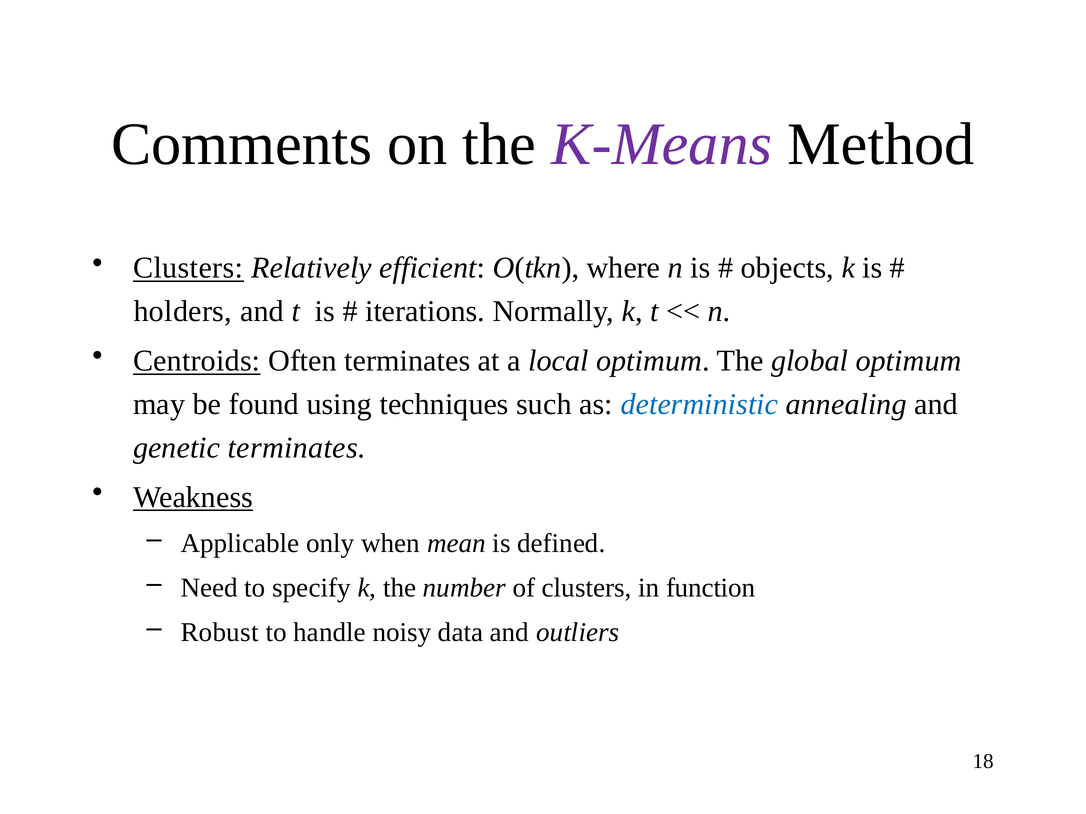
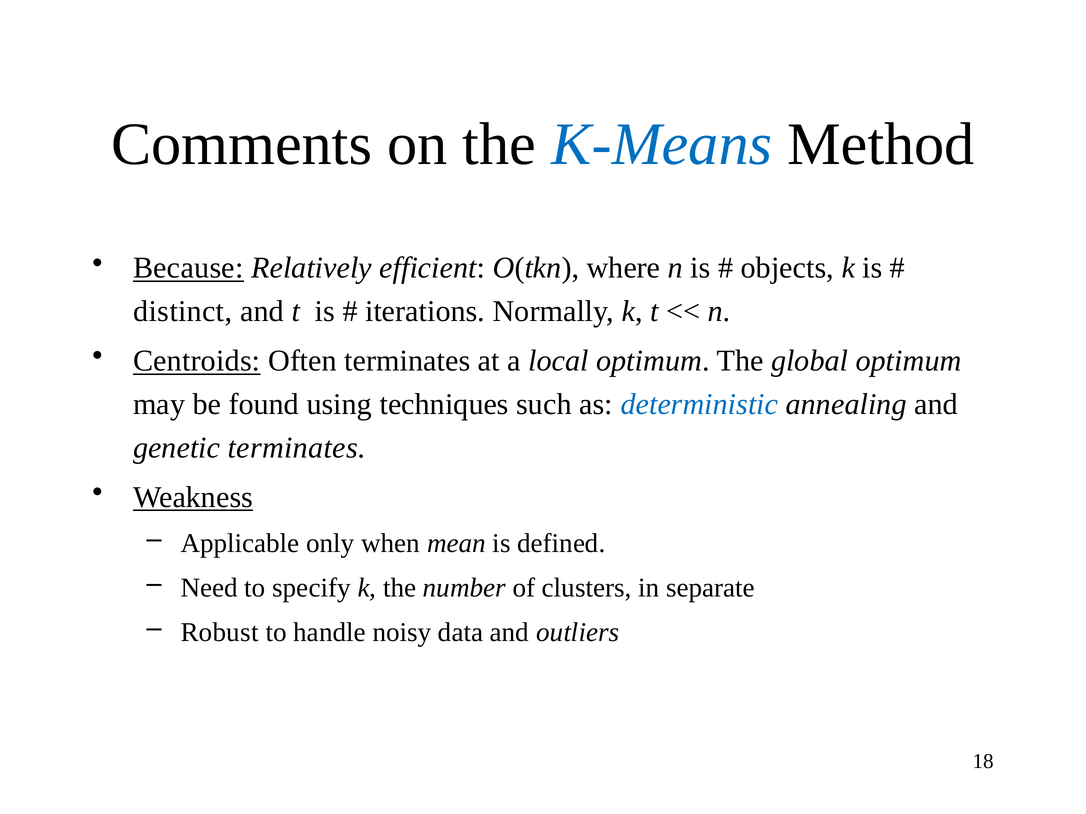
K-Means colour: purple -> blue (662, 144)
Clusters: Clusters -> Because (188, 268)
holders: holders -> distinct (183, 312)
function: function -> separate (711, 588)
